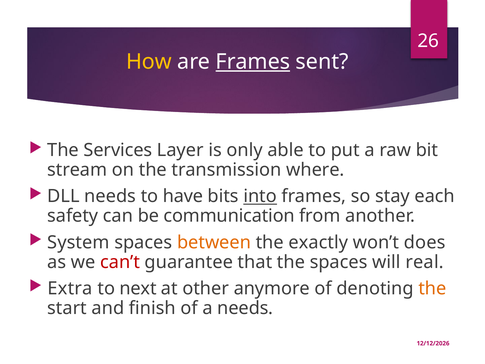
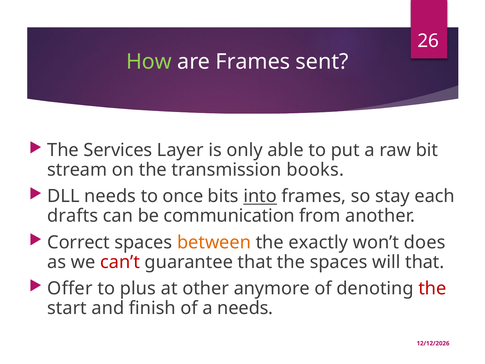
How colour: yellow -> light green (149, 62)
Frames underline: present -> none (253, 62)
where: where -> books (315, 170)
have: have -> once (183, 196)
safety: safety -> drafts (73, 216)
System: System -> Correct (79, 242)
will real: real -> that (425, 262)
Extra: Extra -> Offer (70, 288)
next: next -> plus (138, 288)
the colour: orange -> red (432, 288)
